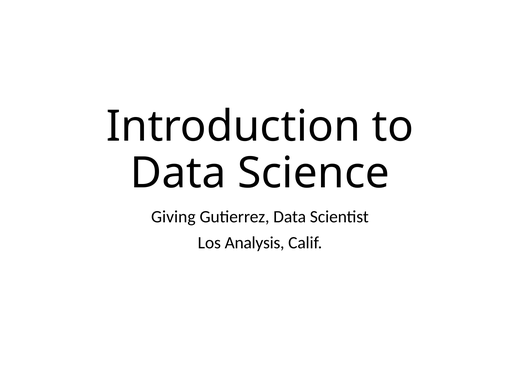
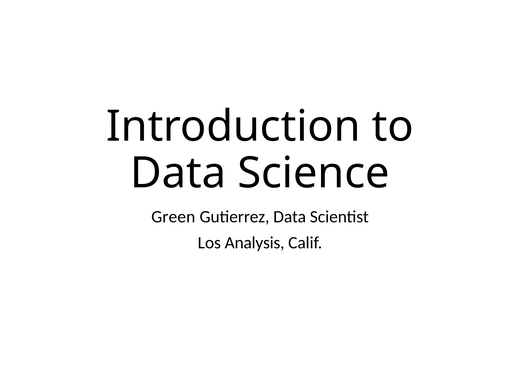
Giving: Giving -> Green (173, 217)
